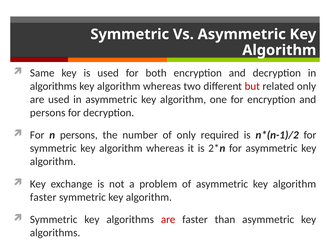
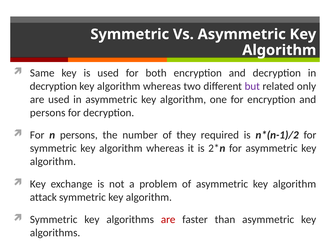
algorithms: algorithms -> decryption (53, 86)
but colour: red -> purple (252, 86)
of only: only -> they (186, 135)
faster: faster -> attack (43, 197)
